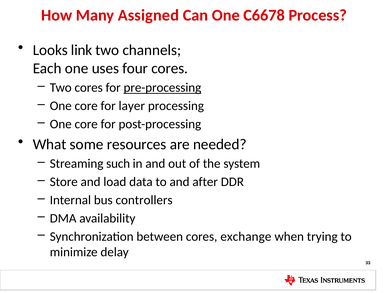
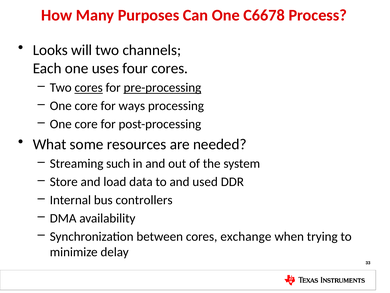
Assigned: Assigned -> Purposes (149, 15)
link: link -> will (82, 50)
cores underline: none -> present (89, 88)
layer: layer -> ways (132, 106)
after: after -> used (205, 182)
